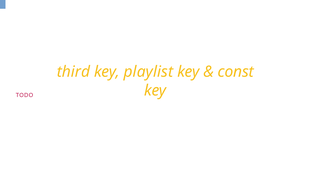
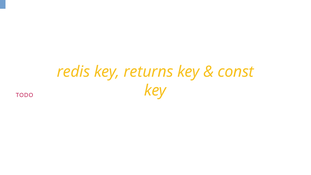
third: third -> redis (73, 72)
playlist: playlist -> returns (148, 72)
